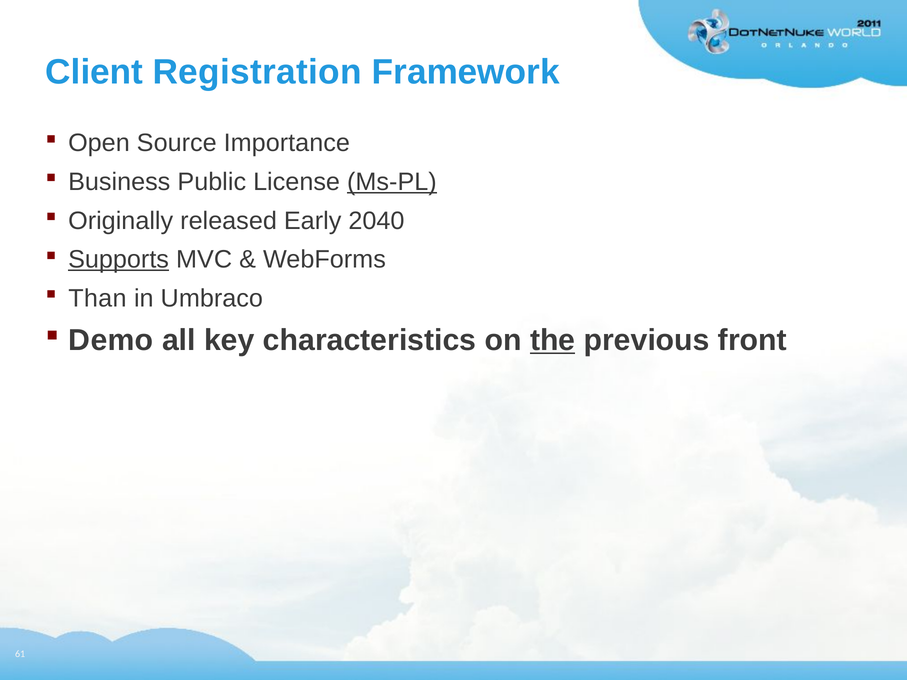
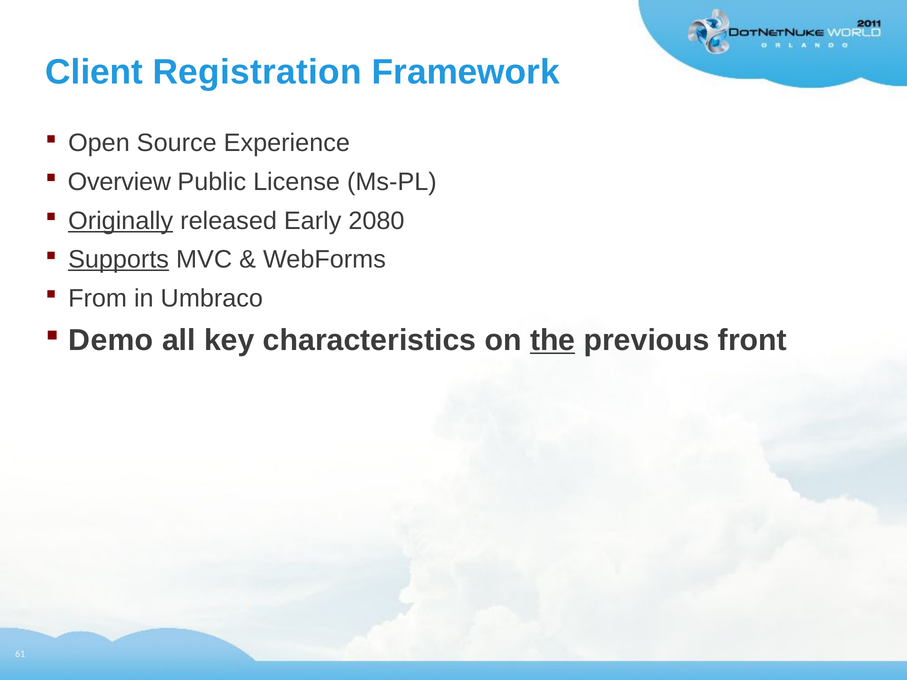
Importance: Importance -> Experience (287, 143)
Business: Business -> Overview (119, 182)
Ms-PL underline: present -> none (392, 182)
Originally underline: none -> present (121, 221)
2040: 2040 -> 2080 (376, 221)
Than: Than -> From (98, 299)
